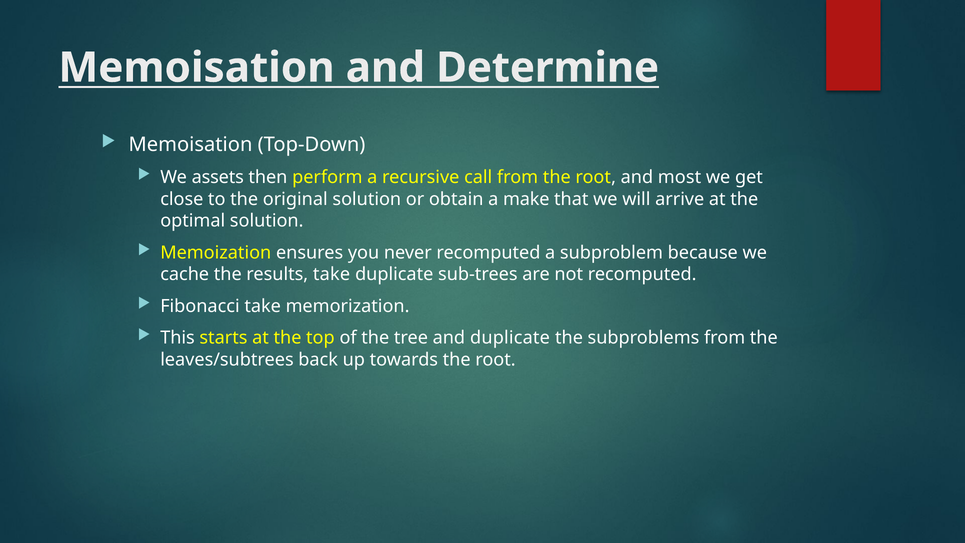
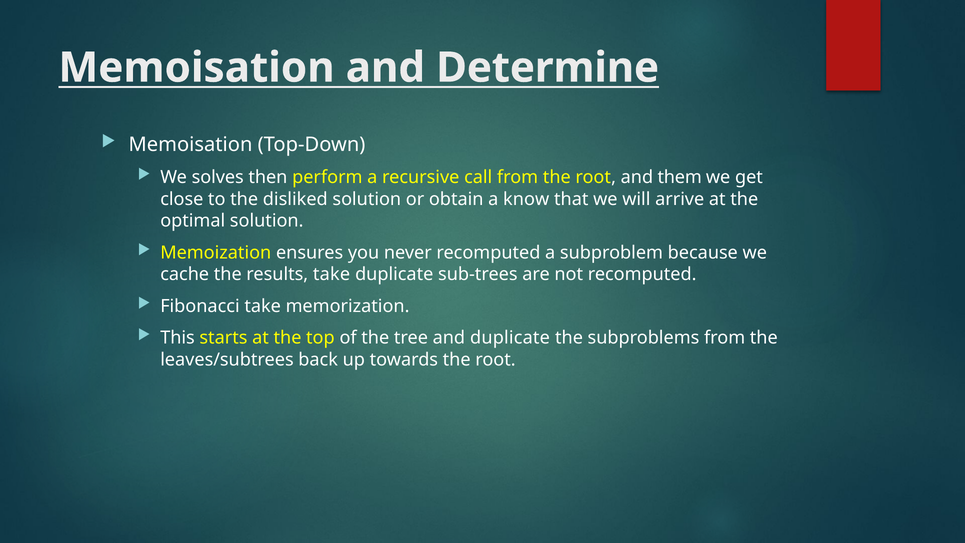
assets: assets -> solves (218, 177)
most: most -> them (680, 177)
original: original -> disliked (295, 199)
make: make -> know (526, 199)
